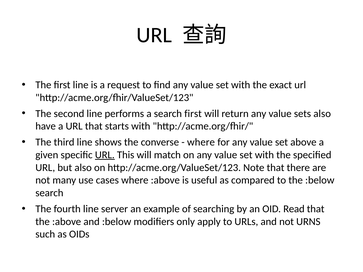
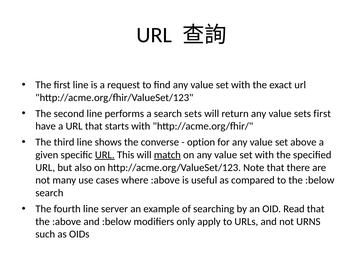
search first: first -> sets (193, 114)
sets also: also -> first (322, 114)
where: where -> option (201, 142)
match underline: none -> present (167, 155)
